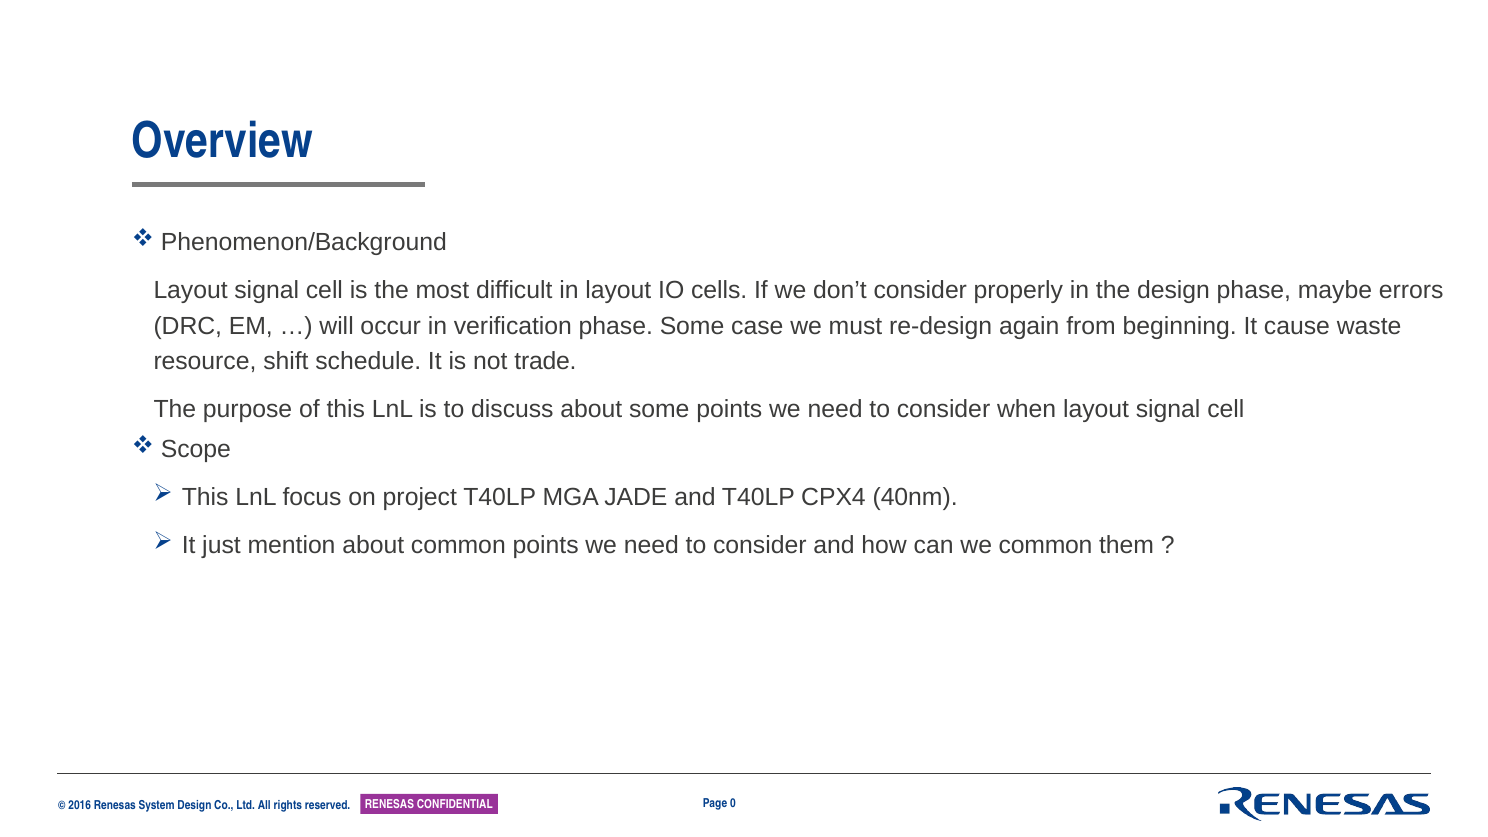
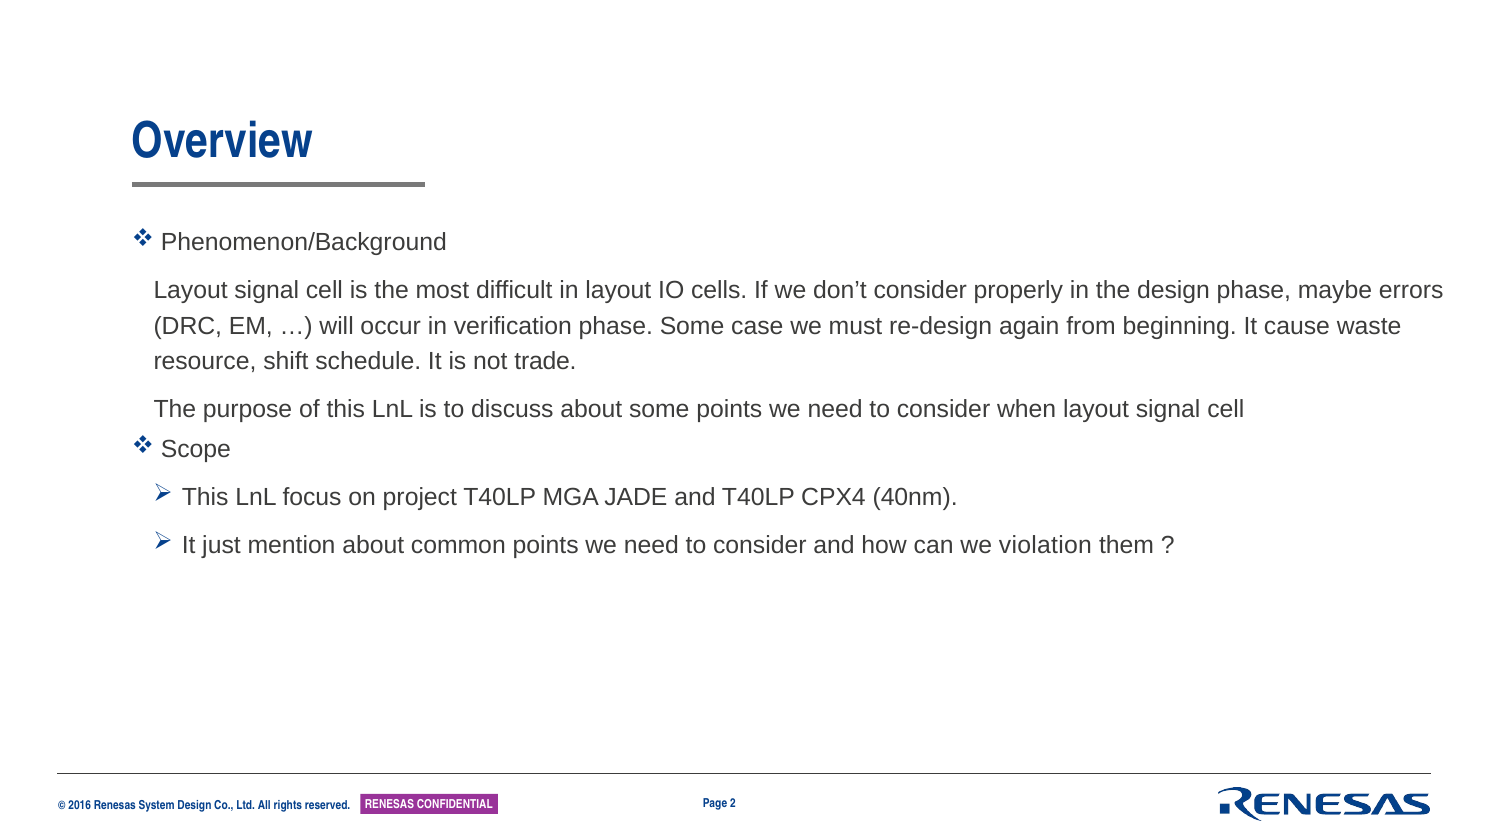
we common: common -> violation (1045, 546)
0: 0 -> 2 (733, 804)
